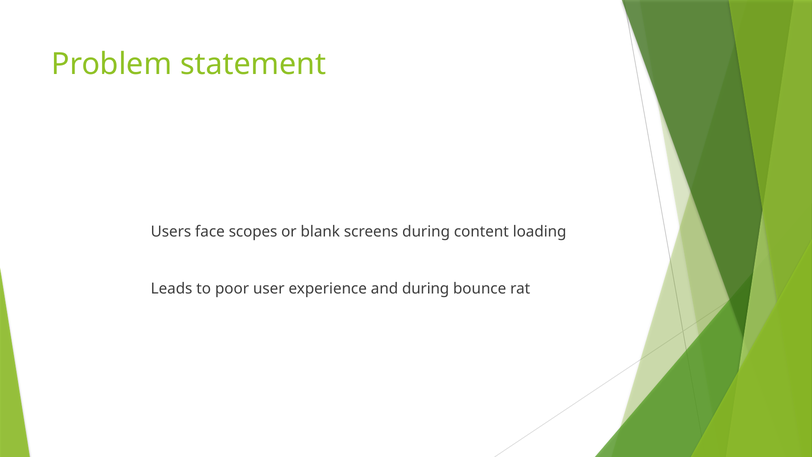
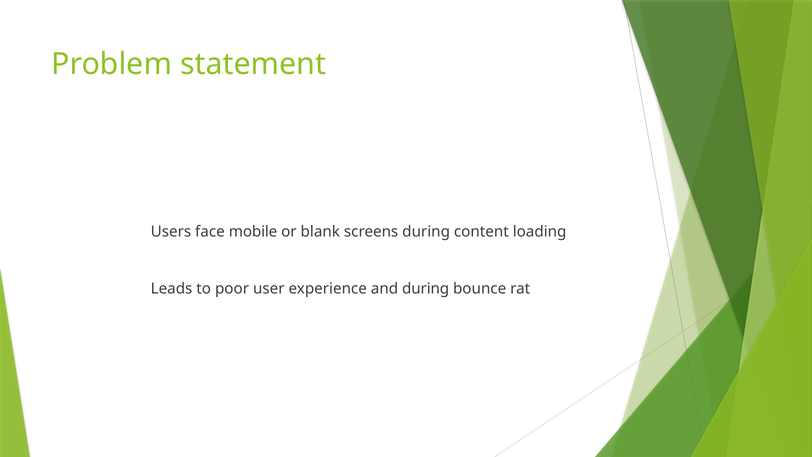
scopes: scopes -> mobile (253, 231)
